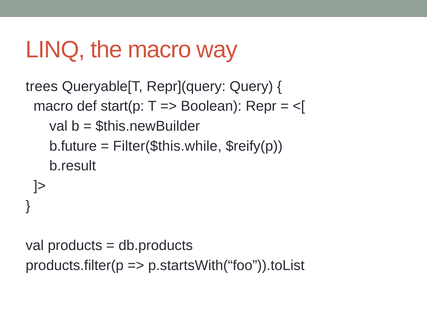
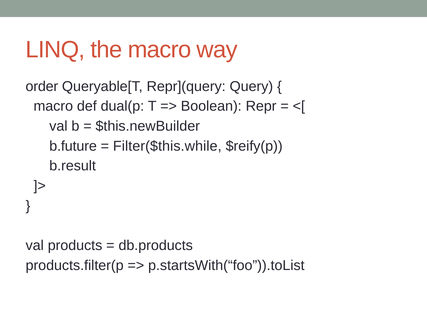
trees: trees -> order (42, 86)
start(p: start(p -> dual(p (122, 106)
